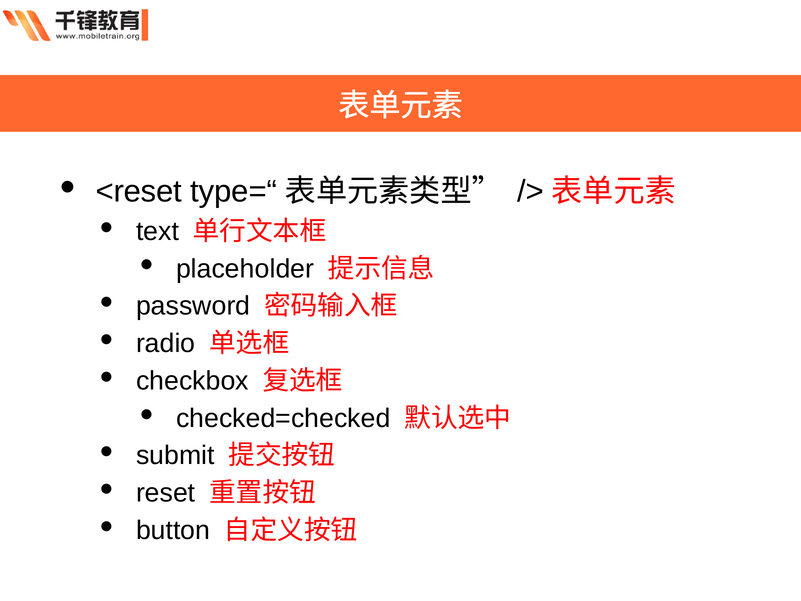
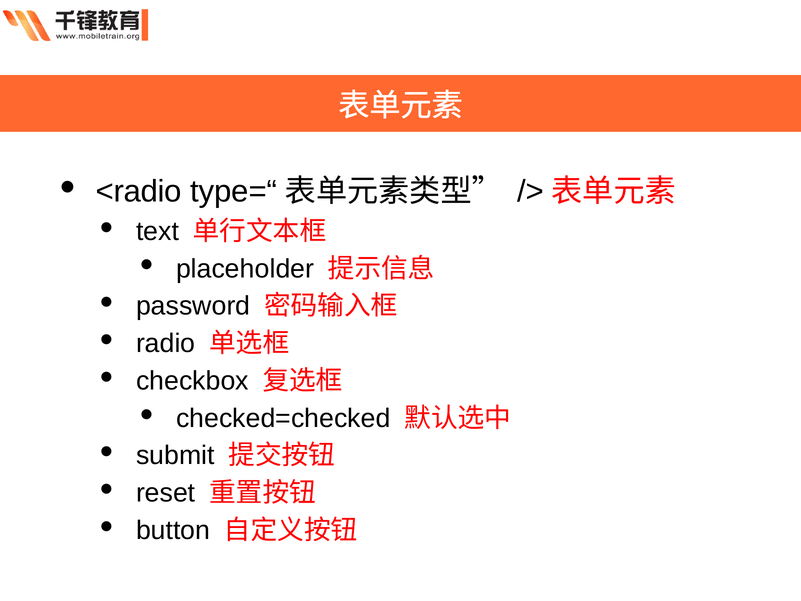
<reset: <reset -> <radio (139, 192)
